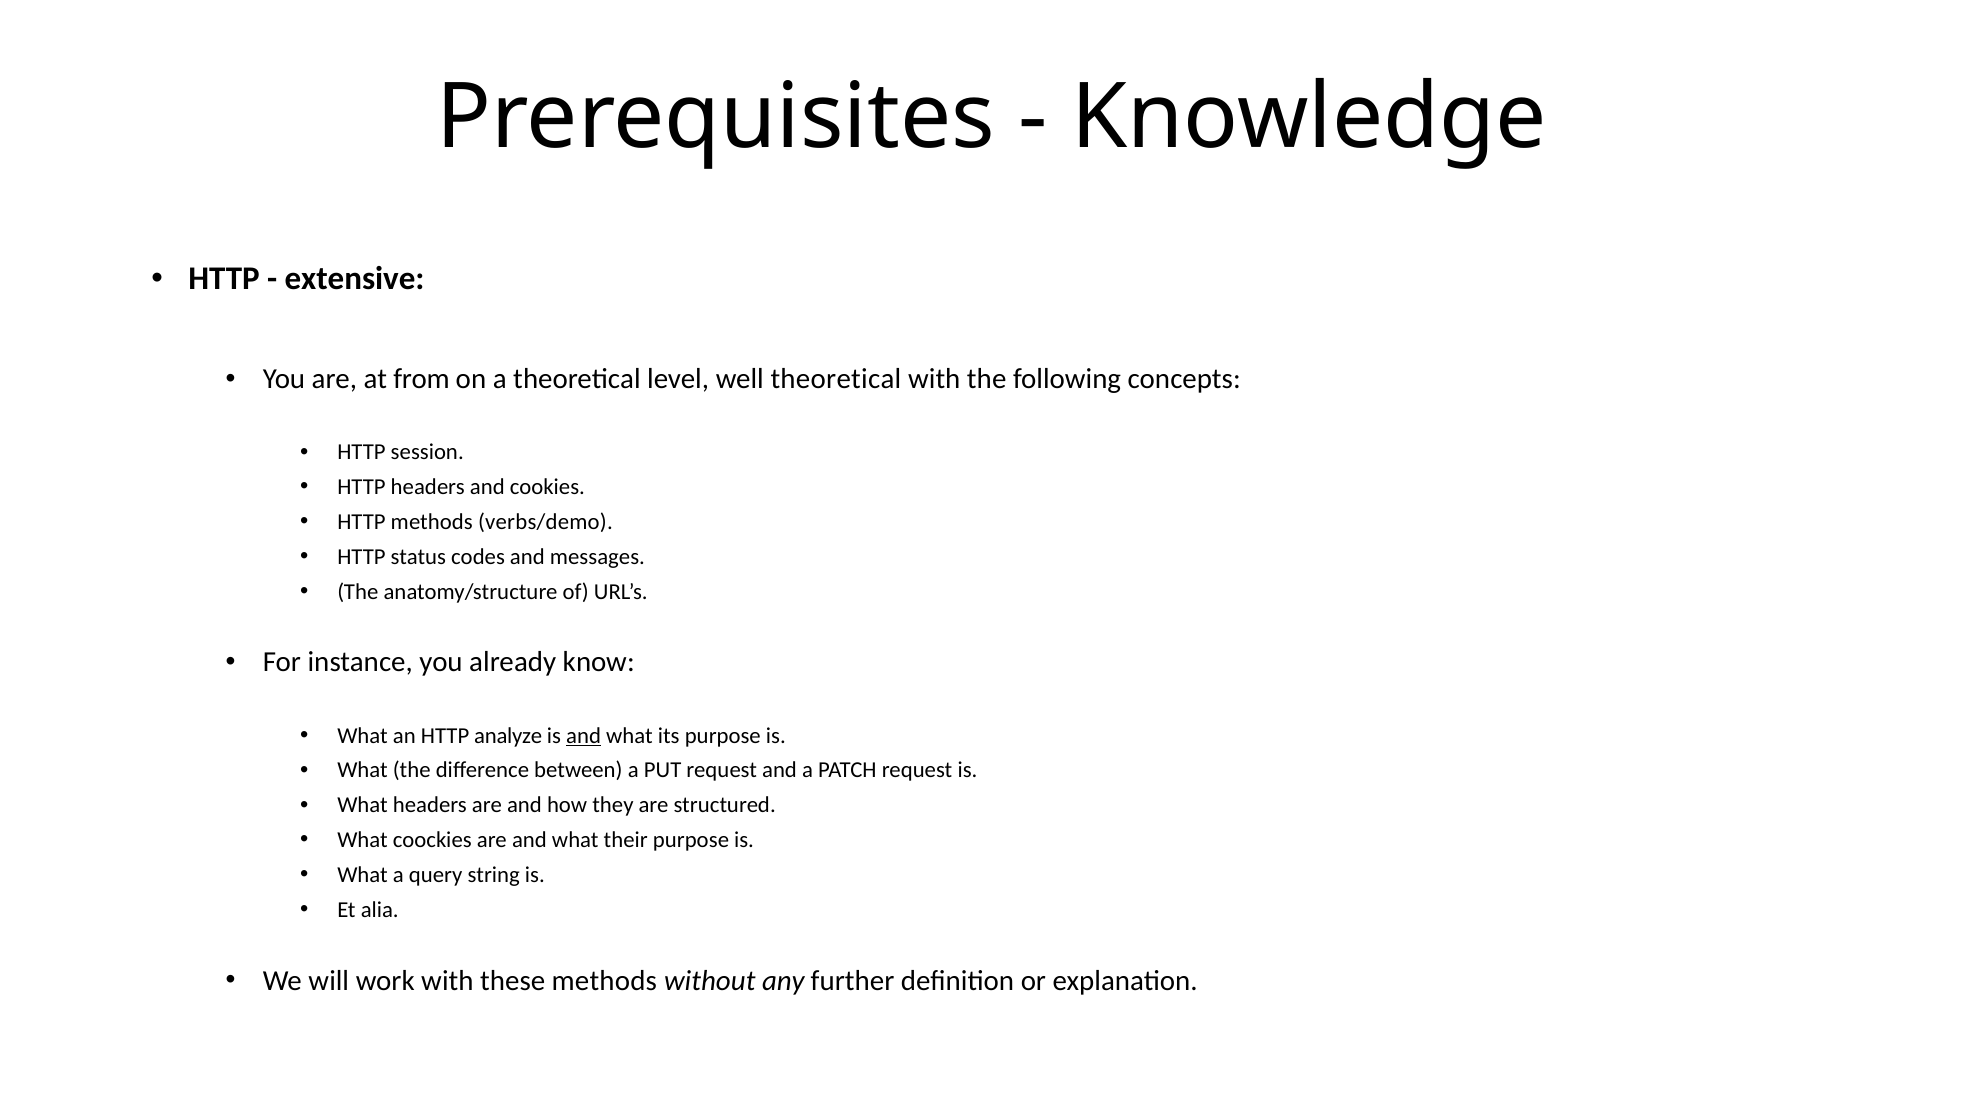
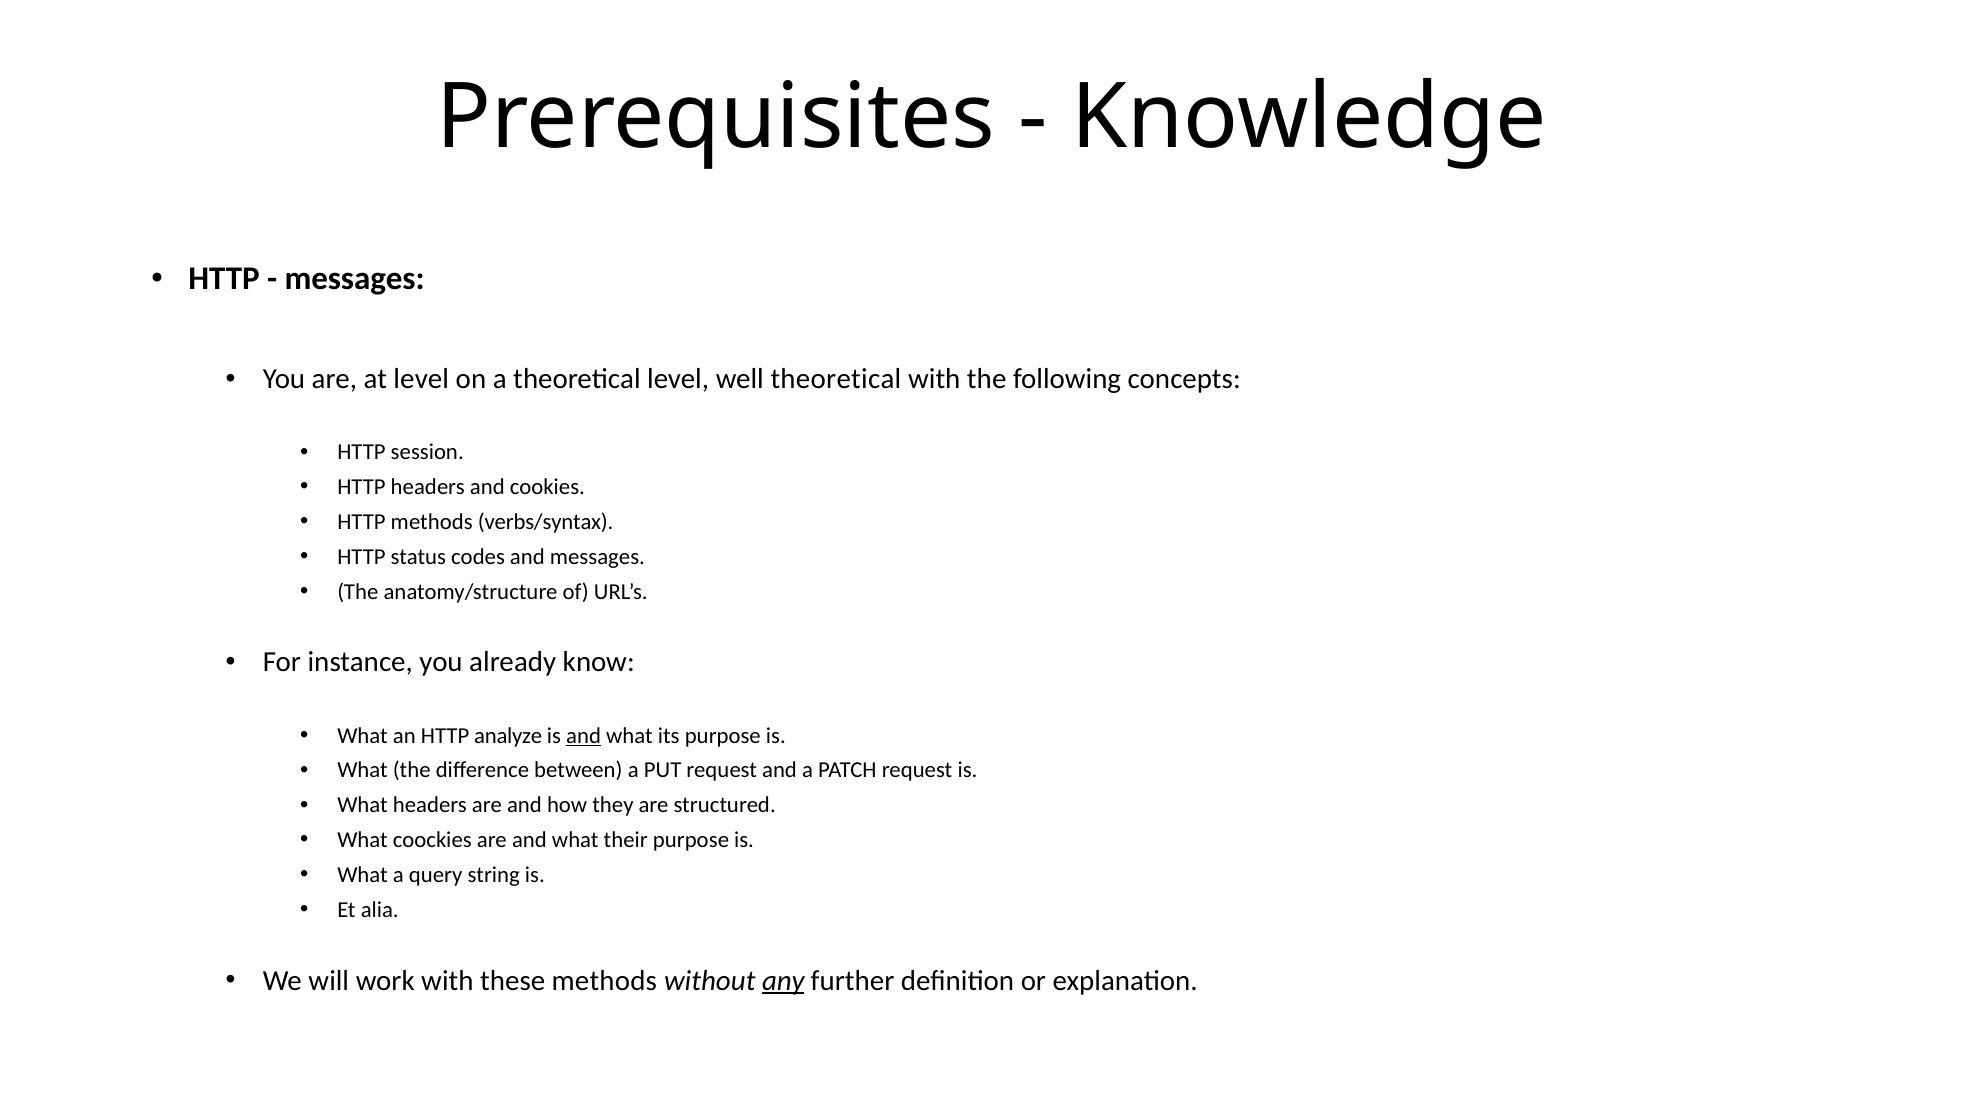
extensive: extensive -> messages (355, 279)
at from: from -> level (421, 379)
verbs/demo: verbs/demo -> verbs/syntax (546, 522)
any underline: none -> present (783, 981)
